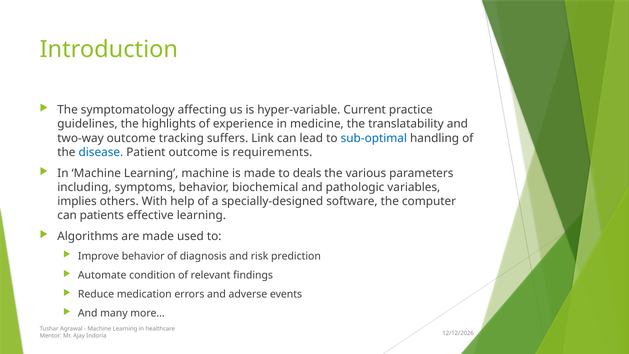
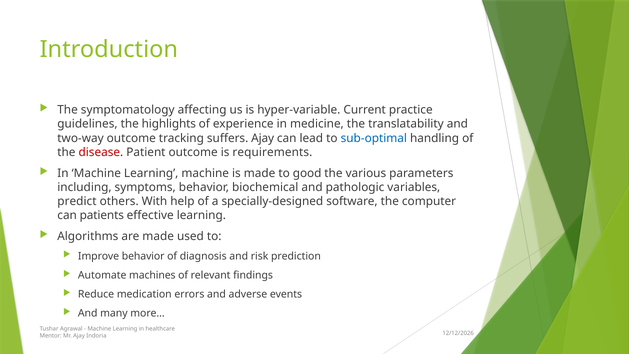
suffers Link: Link -> Ajay (263, 138)
disease colour: blue -> red (101, 152)
deals: deals -> good (307, 173)
implies: implies -> predict (77, 201)
condition: condition -> machines (152, 275)
